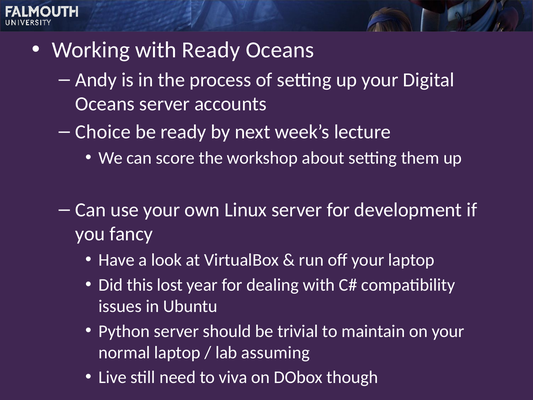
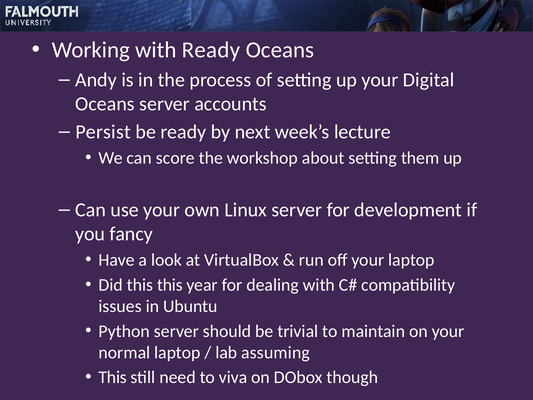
Choice: Choice -> Persist (103, 132)
this lost: lost -> this (170, 285)
Live: Live -> This (113, 377)
